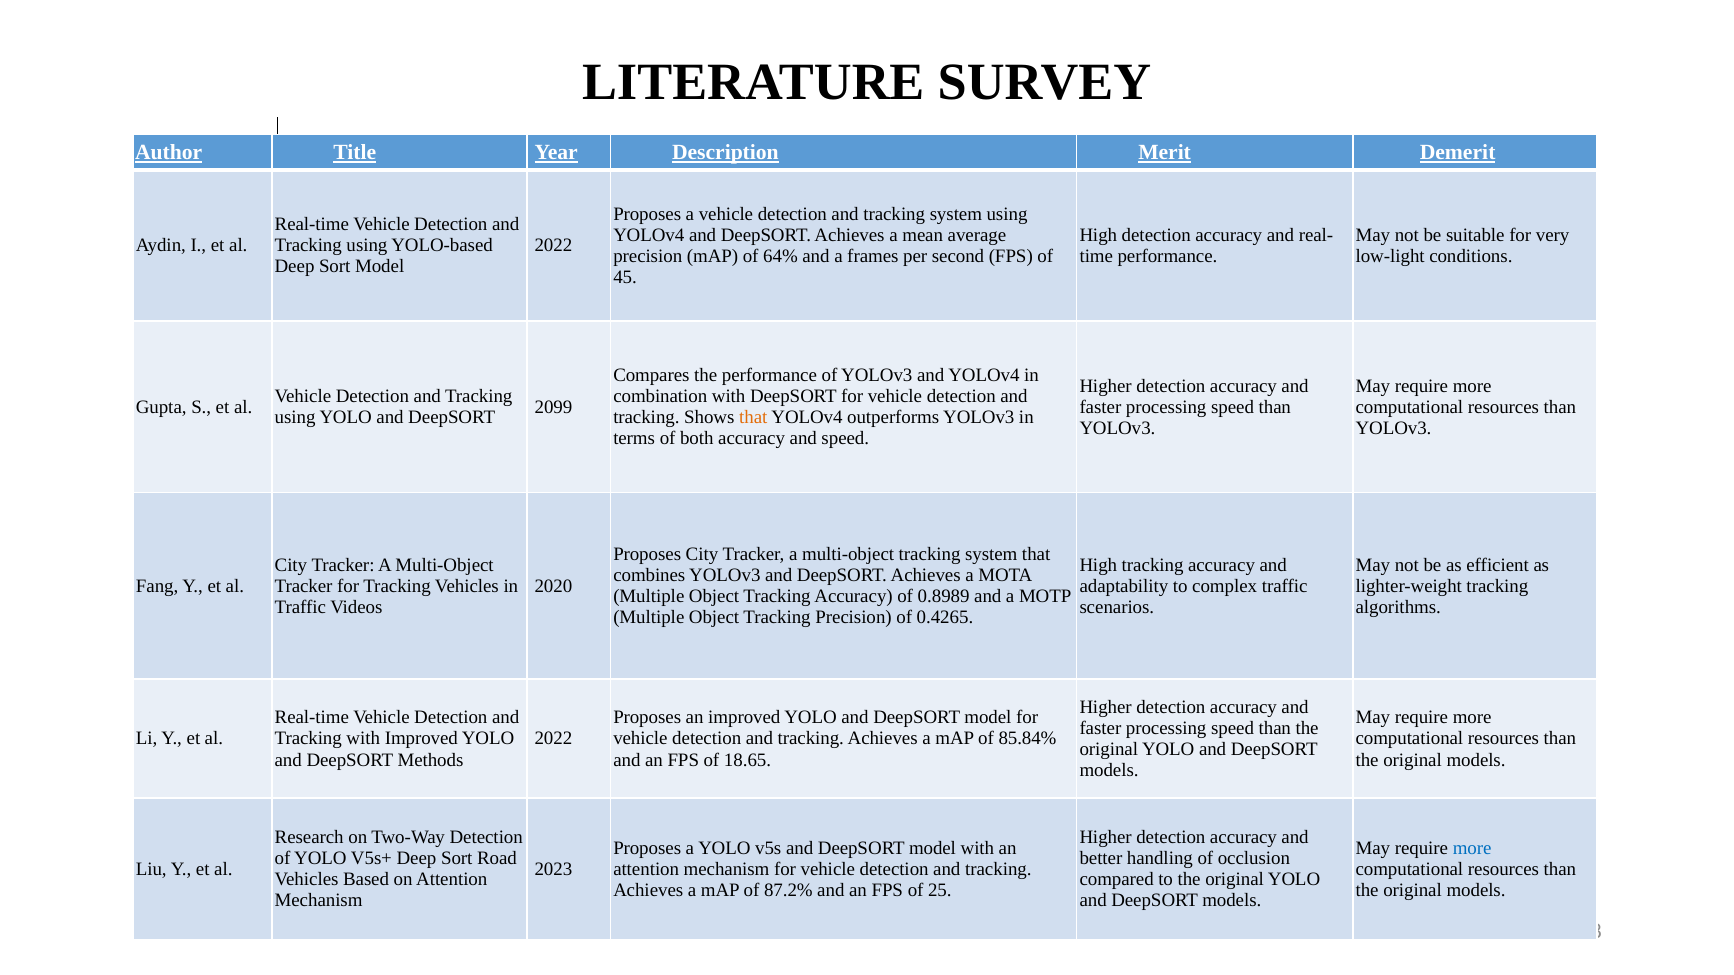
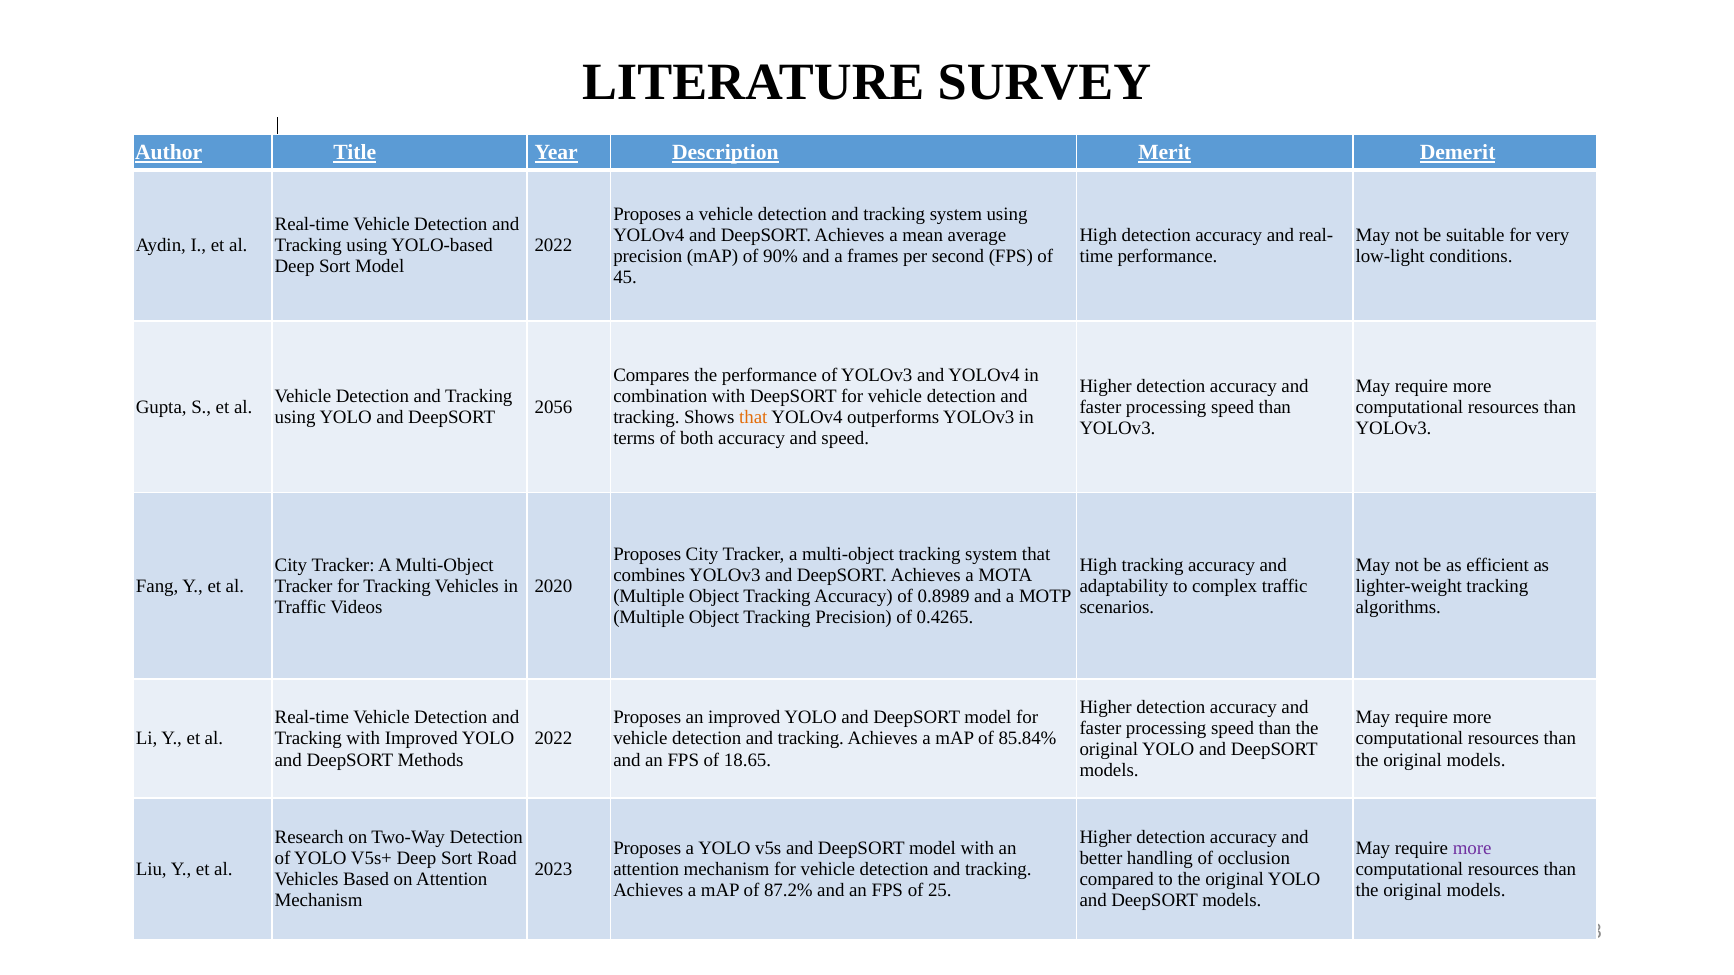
64%: 64% -> 90% (781, 256)
2099: 2099 -> 2056 (554, 407)
more colour: blue -> purple (1472, 848)
